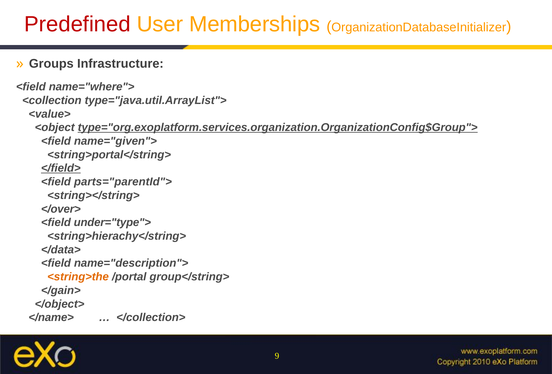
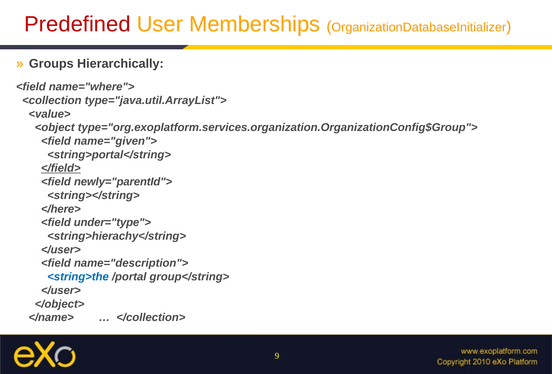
Infrastructure: Infrastructure -> Hierarchically (120, 64)
type="org.exoplatform.services.organization.OrganizationConfig$Group"> underline: present -> none (278, 128)
parts="parentId">: parts="parentId"> -> newly="parentId"> (123, 182)
</over>: </over> -> </here> (61, 209)
</data>: </data> -> </user> (61, 250)
<string>the colour: orange -> blue (78, 277)
</gain>: </gain> -> </user> (61, 290)
